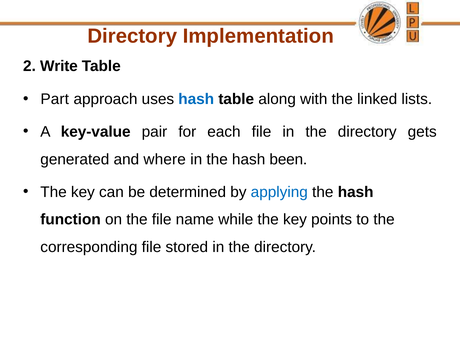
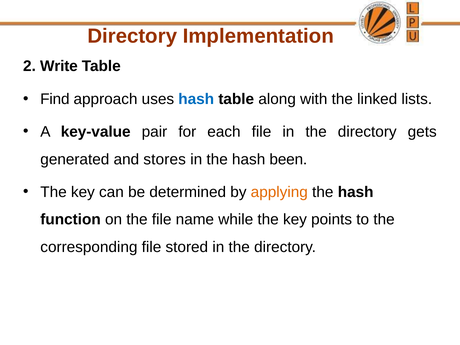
Part: Part -> Find (55, 99)
where: where -> stores (165, 159)
applying colour: blue -> orange (279, 192)
